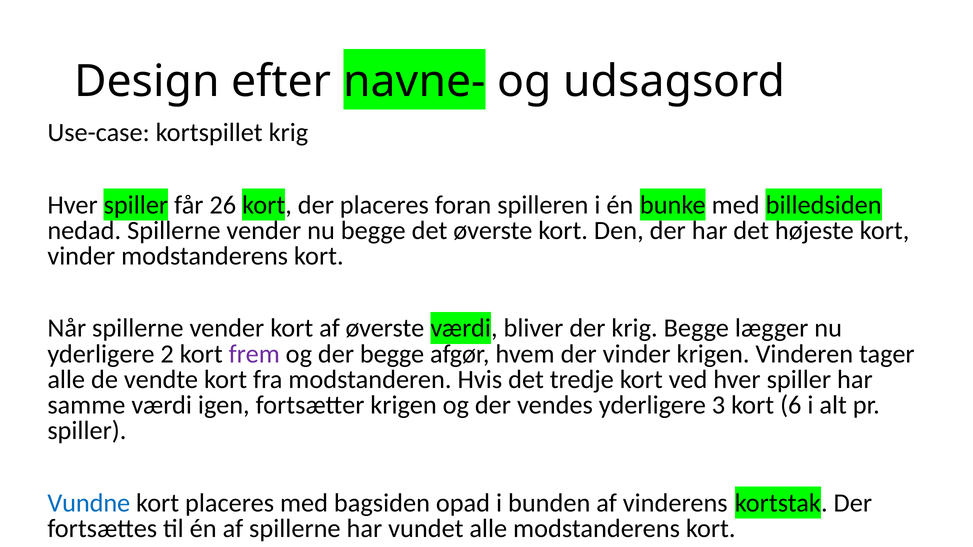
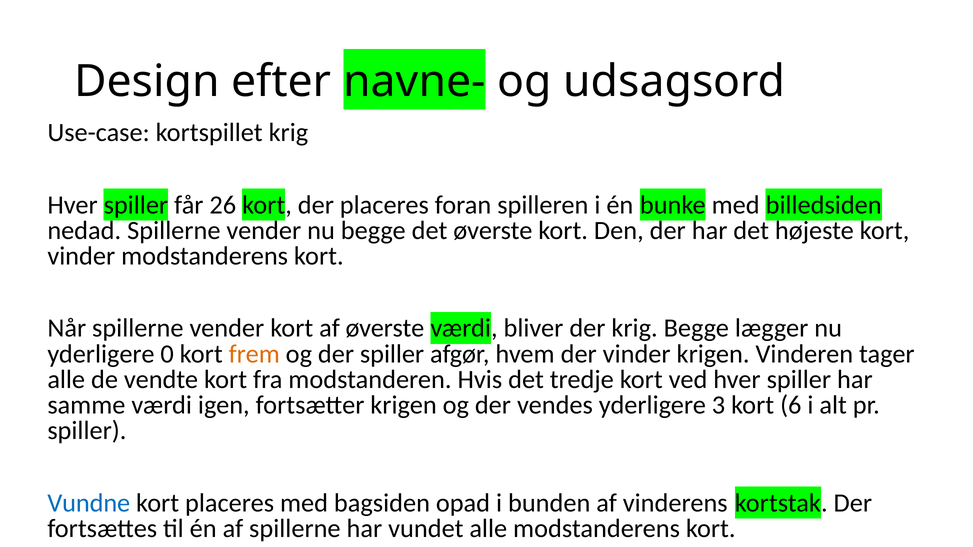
2: 2 -> 0 (167, 354)
frem colour: purple -> orange (254, 354)
der begge: begge -> spiller (392, 354)
